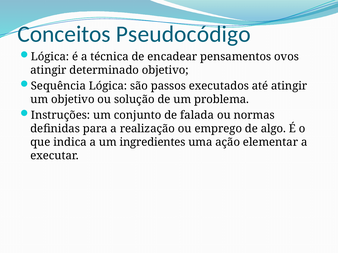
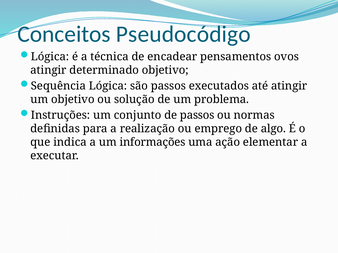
de falada: falada -> passos (197, 115)
ingredientes: ingredientes -> informações (153, 142)
